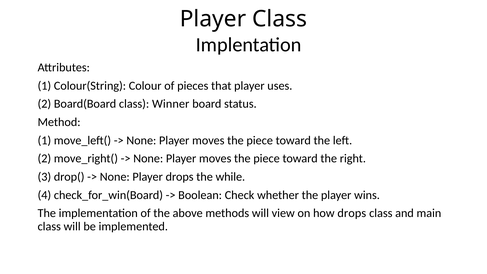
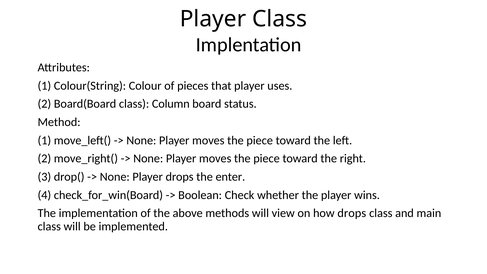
Winner: Winner -> Column (171, 104)
while: while -> enter (230, 177)
